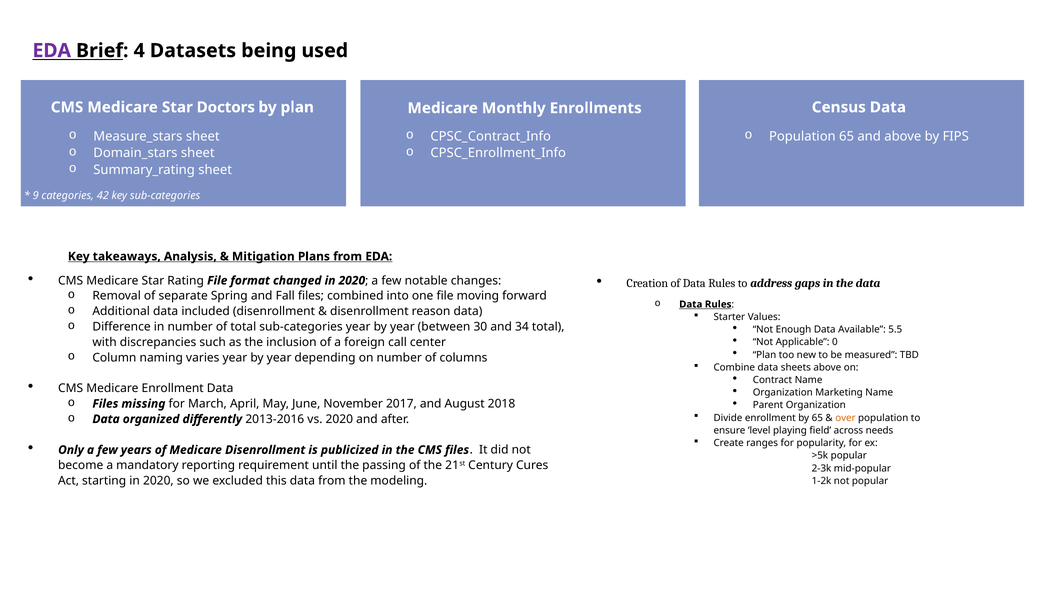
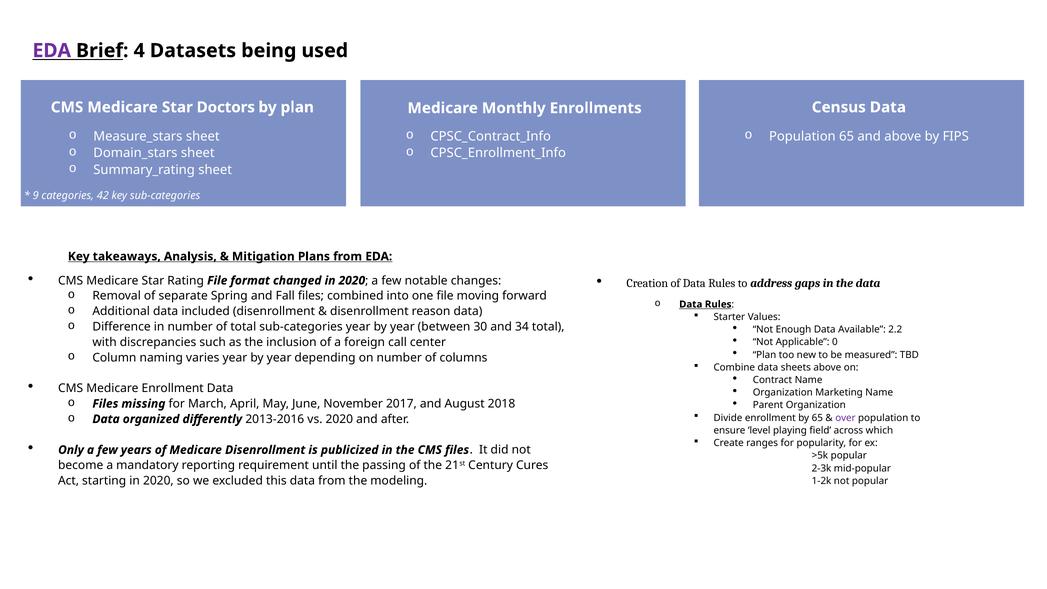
5.5: 5.5 -> 2.2 (895, 330)
over colour: orange -> purple (845, 418)
needs: needs -> which (879, 430)
